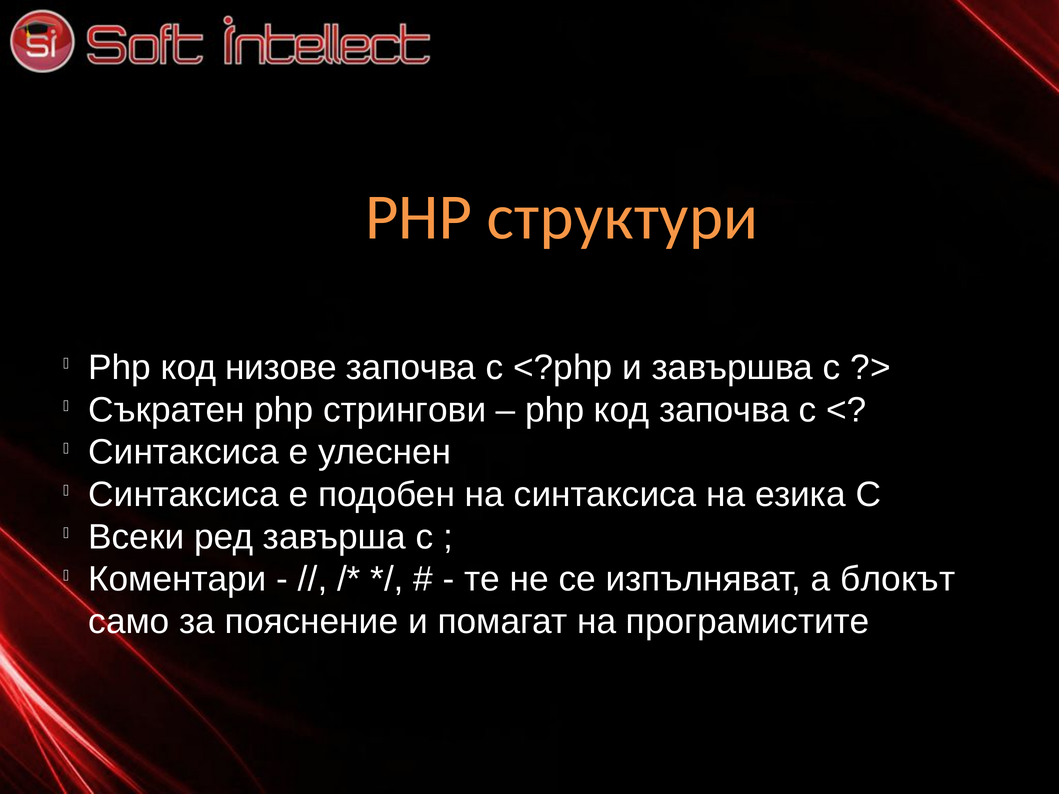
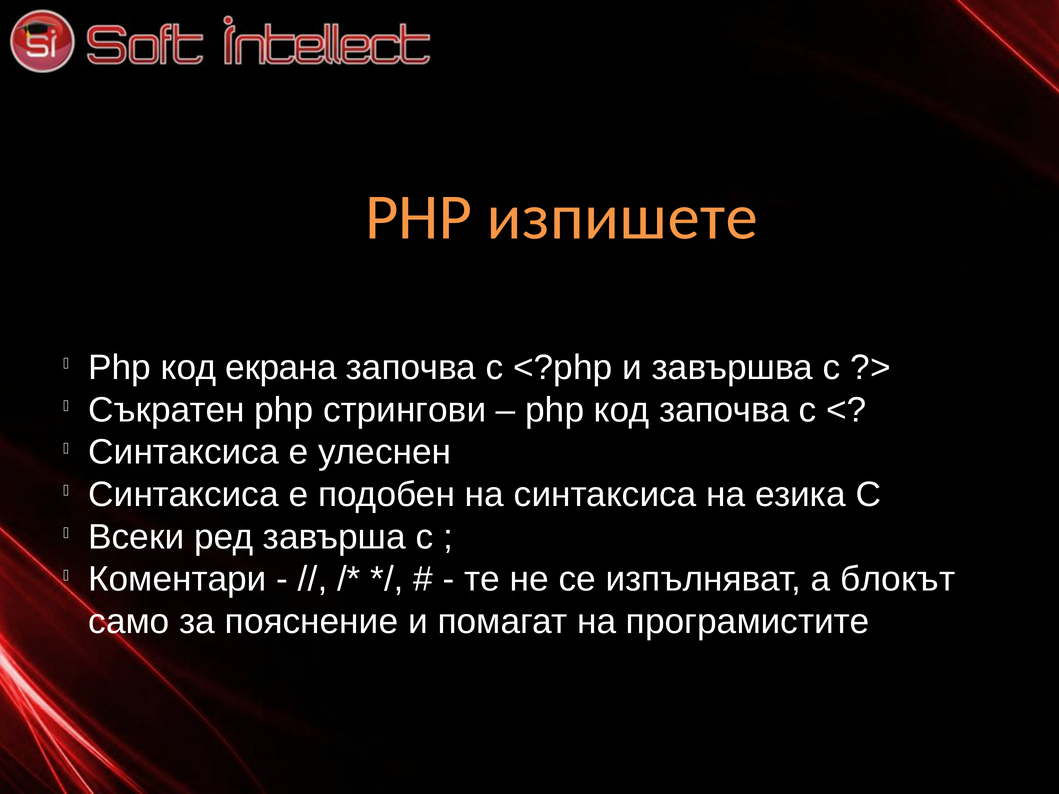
структури: структури -> изпишете (622, 218)
низове: низове -> екрана (281, 368)
